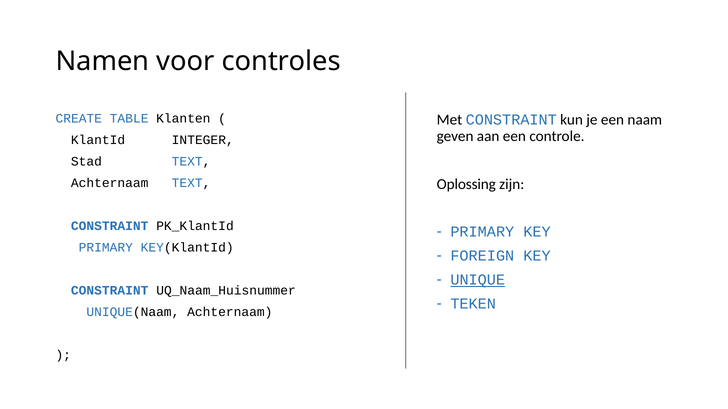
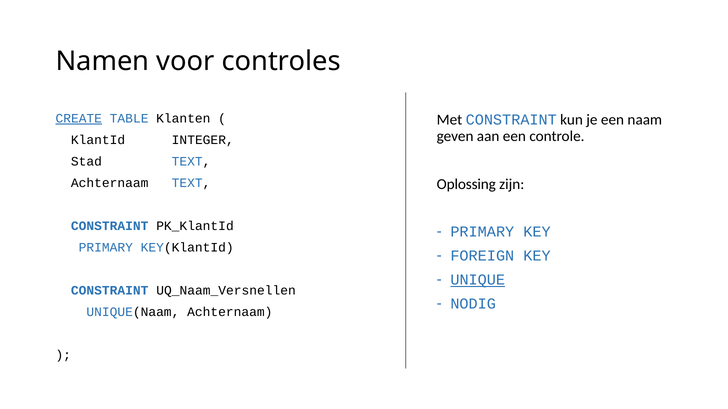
CREATE underline: none -> present (79, 119)
UQ_Naam_Huisnummer: UQ_Naam_Huisnummer -> UQ_Naam_Versnellen (226, 291)
TEKEN: TEKEN -> NODIG (473, 304)
